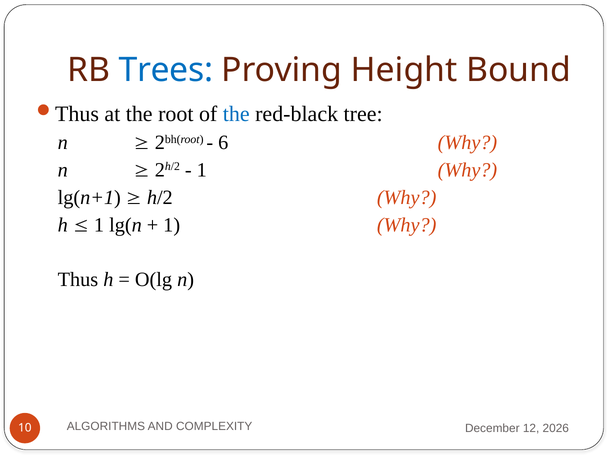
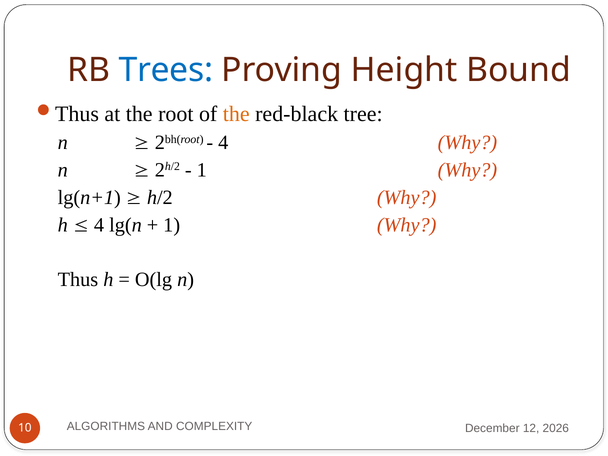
the colour: blue -> orange (236, 114)
6: 6 -> 4 (223, 142)
1: 1 -> 4 (99, 225)
